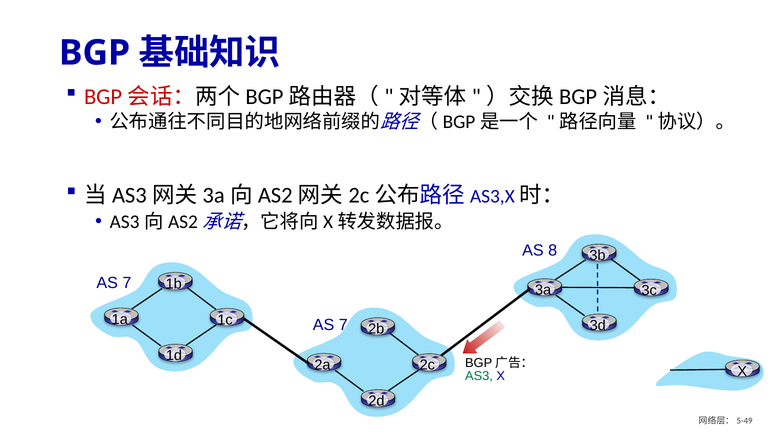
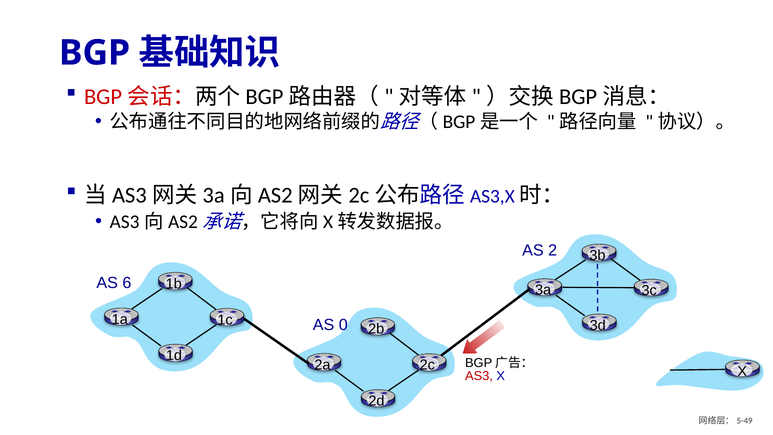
8: 8 -> 2 (553, 251)
7: 7 -> 6 (127, 283)
7: 7 -> 0 (343, 325)
AS3 colour: green -> red (479, 376)
